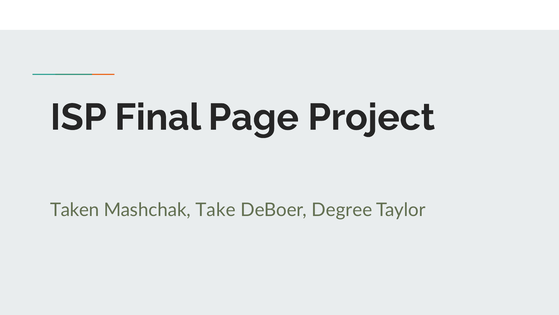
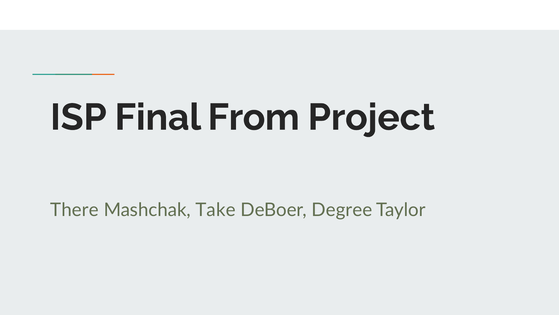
Page: Page -> From (254, 117)
Taken: Taken -> There (74, 210)
